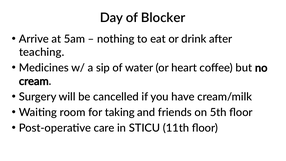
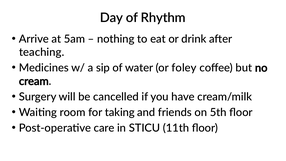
Blocker: Blocker -> Rhythm (163, 18)
heart: heart -> foley (184, 68)
